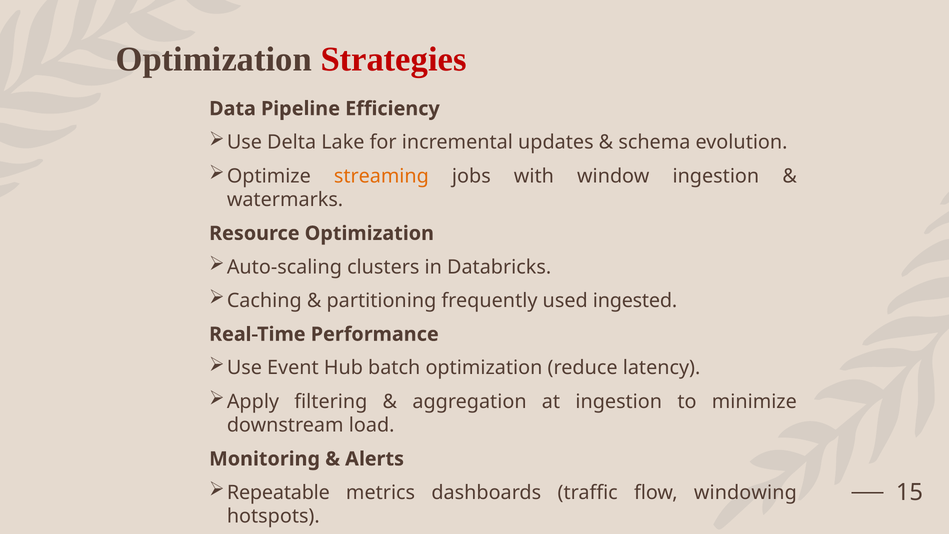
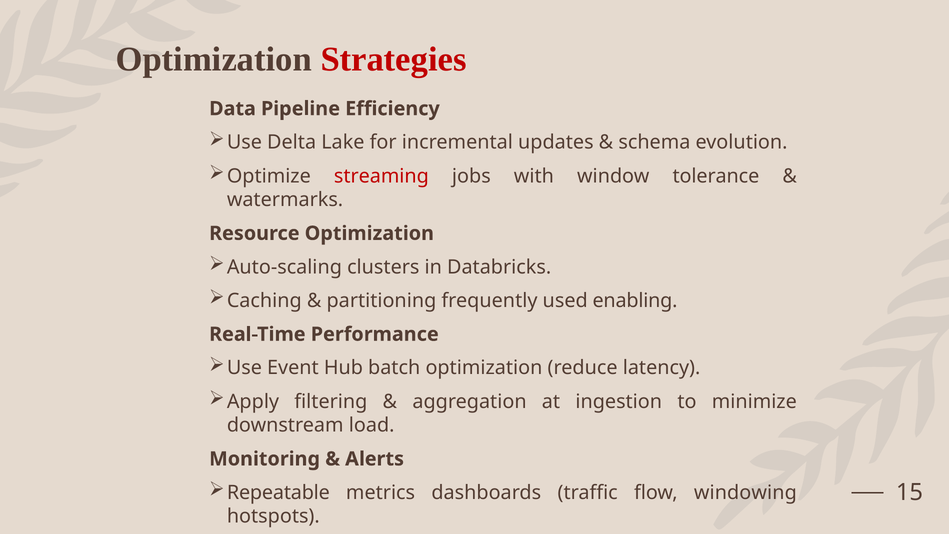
streaming colour: orange -> red (381, 176)
window ingestion: ingestion -> tolerance (716, 176)
ingested: ingested -> enabling (635, 301)
